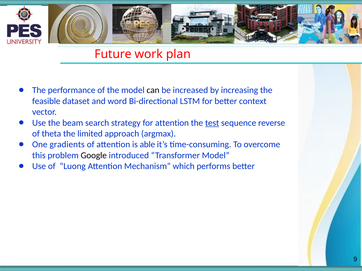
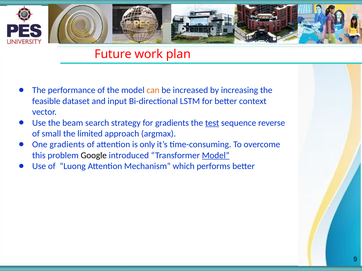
can colour: black -> orange (153, 90)
word: word -> input (117, 101)
for attention: attention -> gradients (172, 123)
theta: theta -> small (51, 134)
able: able -> only (147, 145)
Model underline: none -> present (216, 156)
